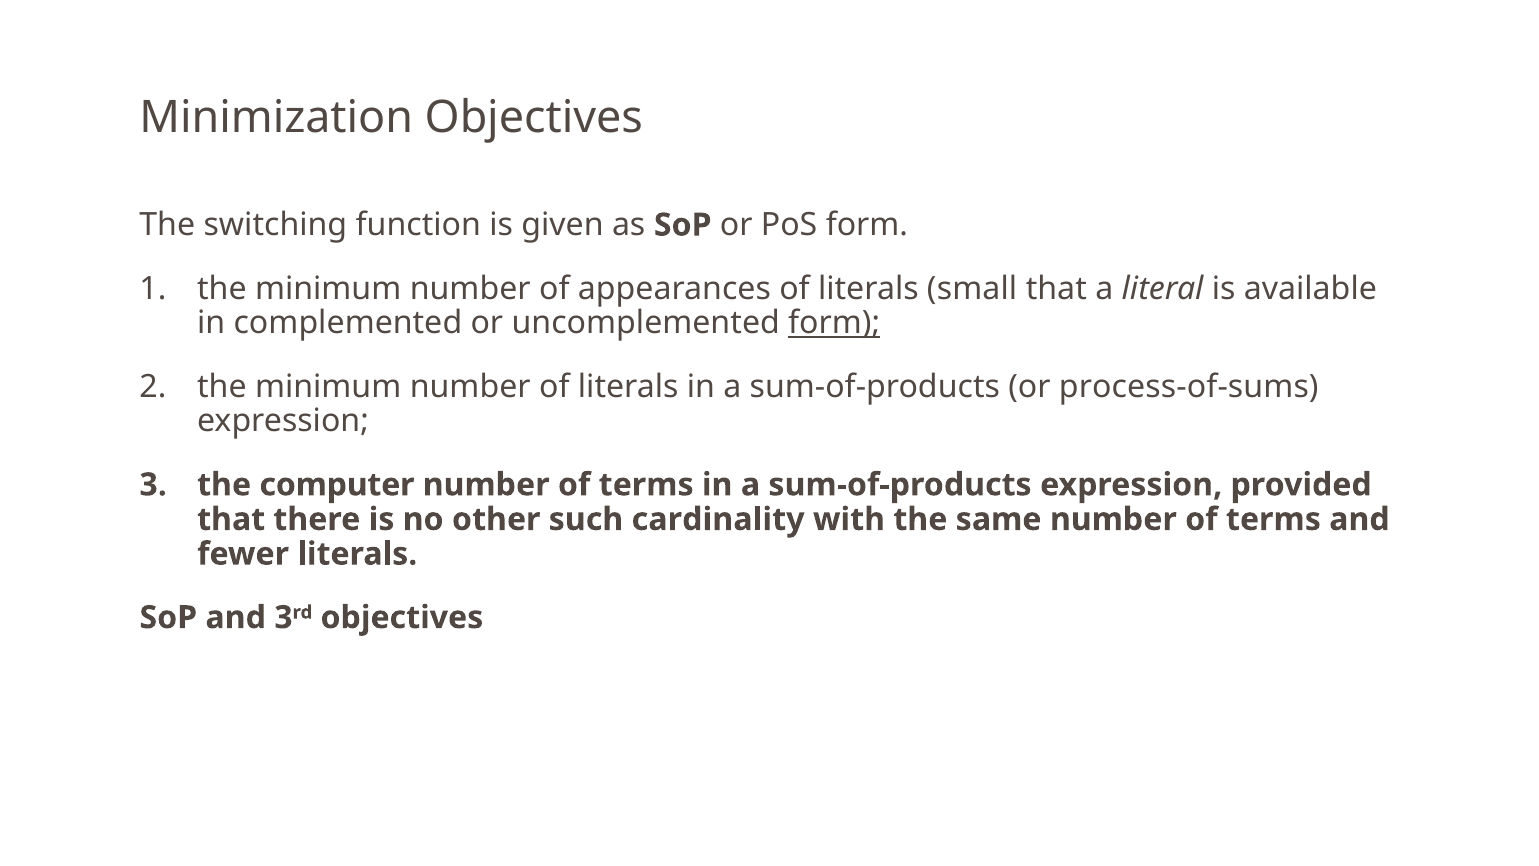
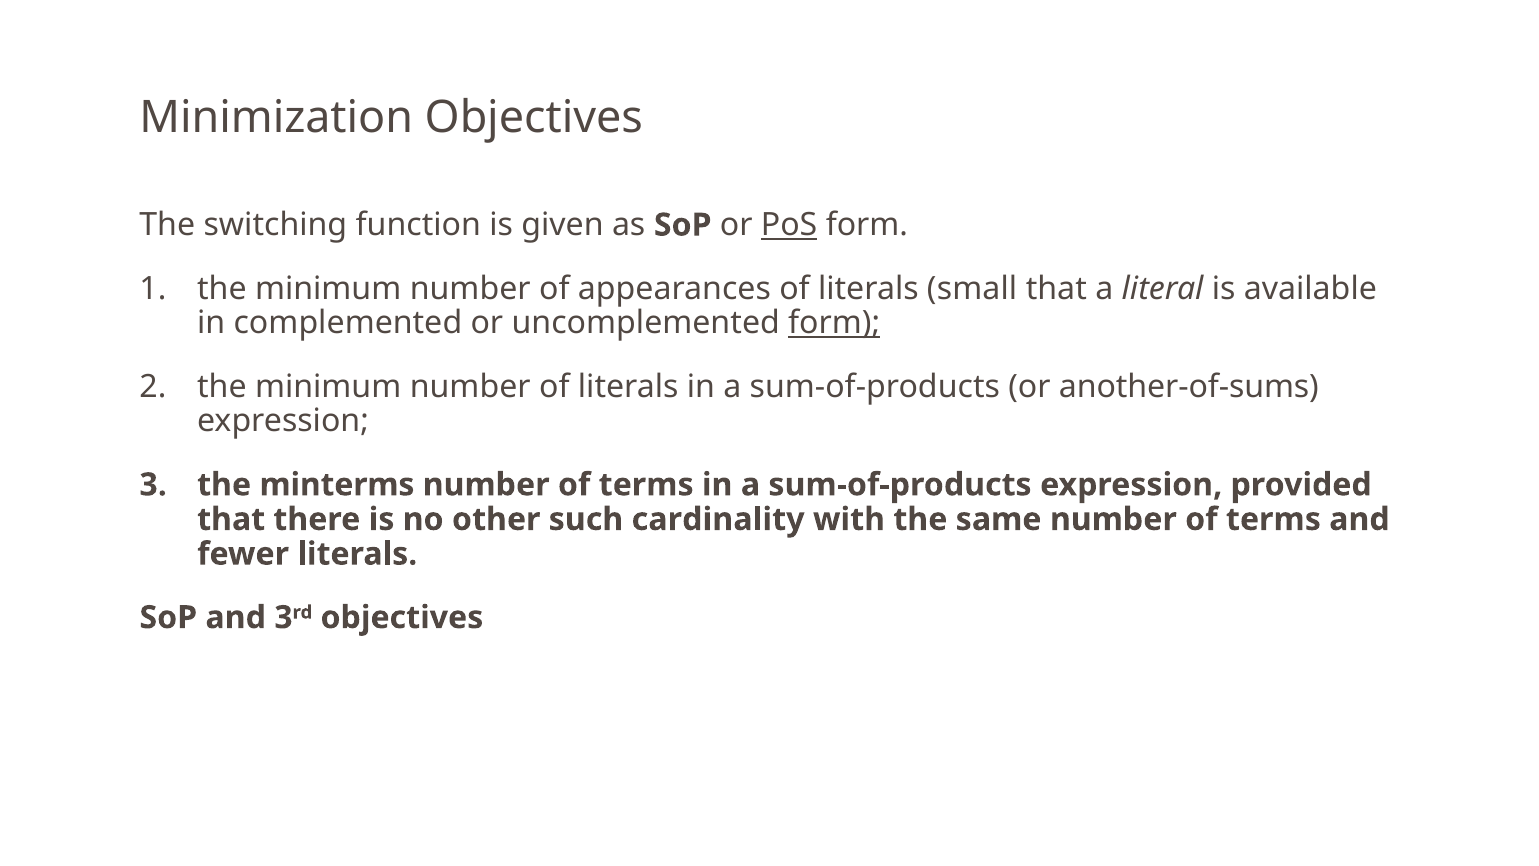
PoS underline: none -> present (789, 225)
process-of-sums: process-of-sums -> another-of-sums (1189, 386)
computer: computer -> minterms (337, 485)
